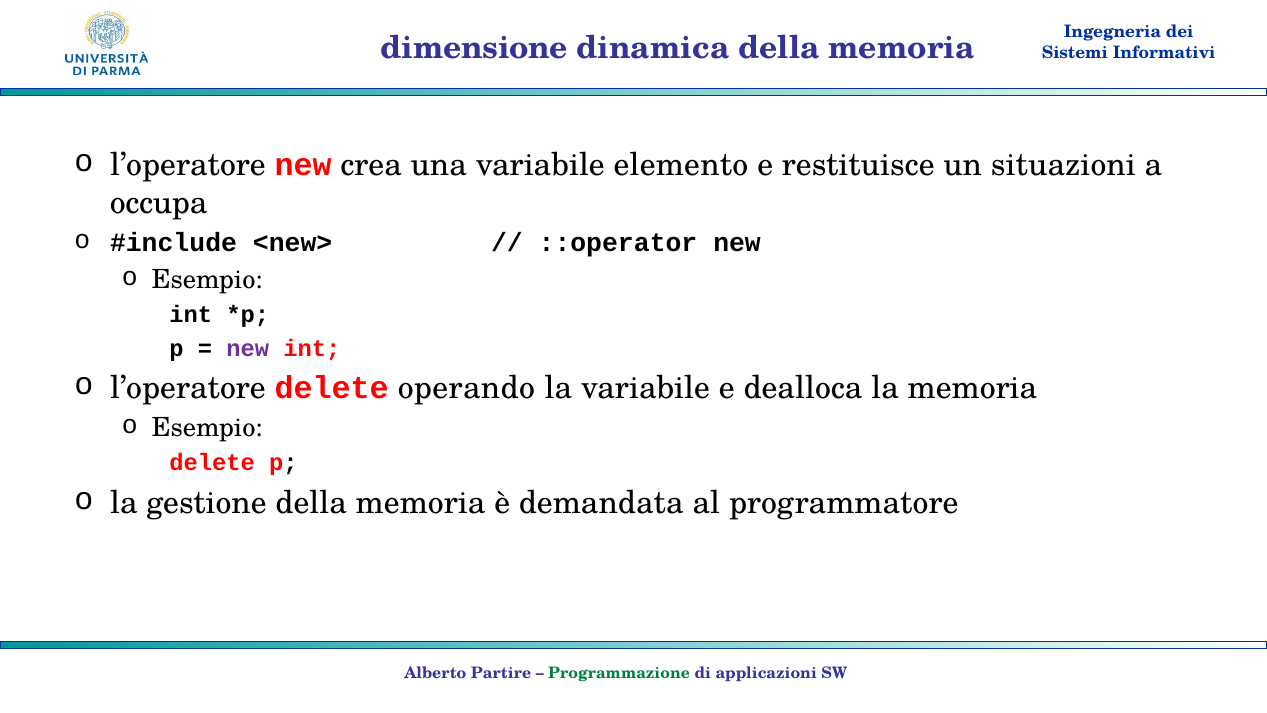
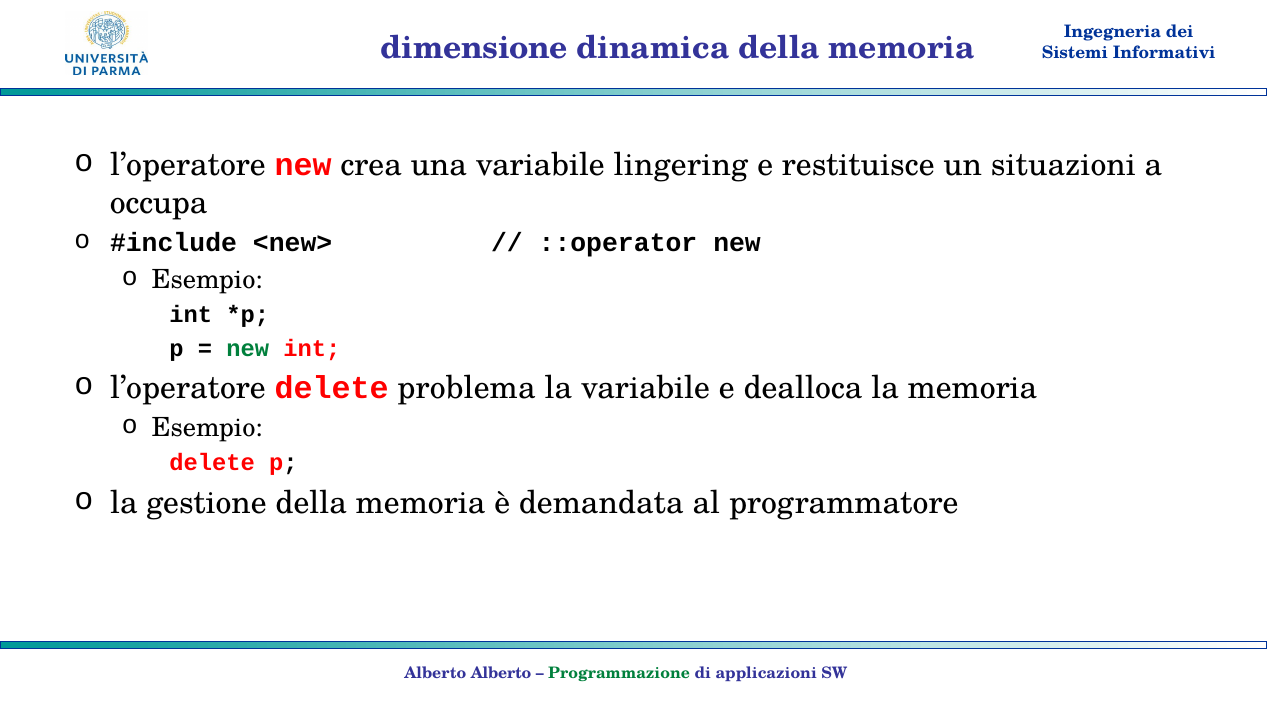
elemento: elemento -> lingering (681, 165)
new colour: purple -> green (248, 348)
operando: operando -> problema (466, 388)
Alberto Partire: Partire -> Alberto (501, 673)
